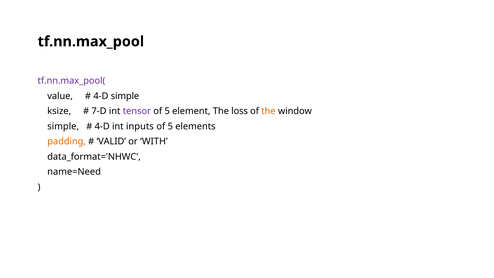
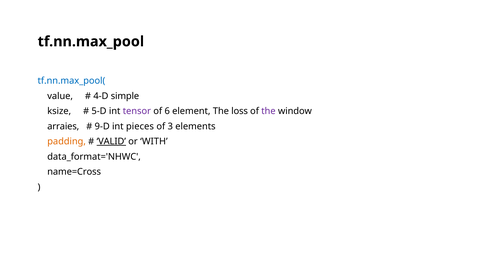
tf.nn.max_pool( colour: purple -> blue (71, 81)
7-D: 7-D -> 5-D (99, 111)
5: 5 -> 6 (167, 111)
the colour: orange -> purple (268, 111)
simple: simple -> arraies (63, 126)
4-D: 4-D -> 9-D (102, 126)
inputs: inputs -> pieces (140, 126)
5: 5 -> 3 (170, 126)
VALID underline: none -> present (111, 141)
name=Need: name=Need -> name=Cross (74, 172)
